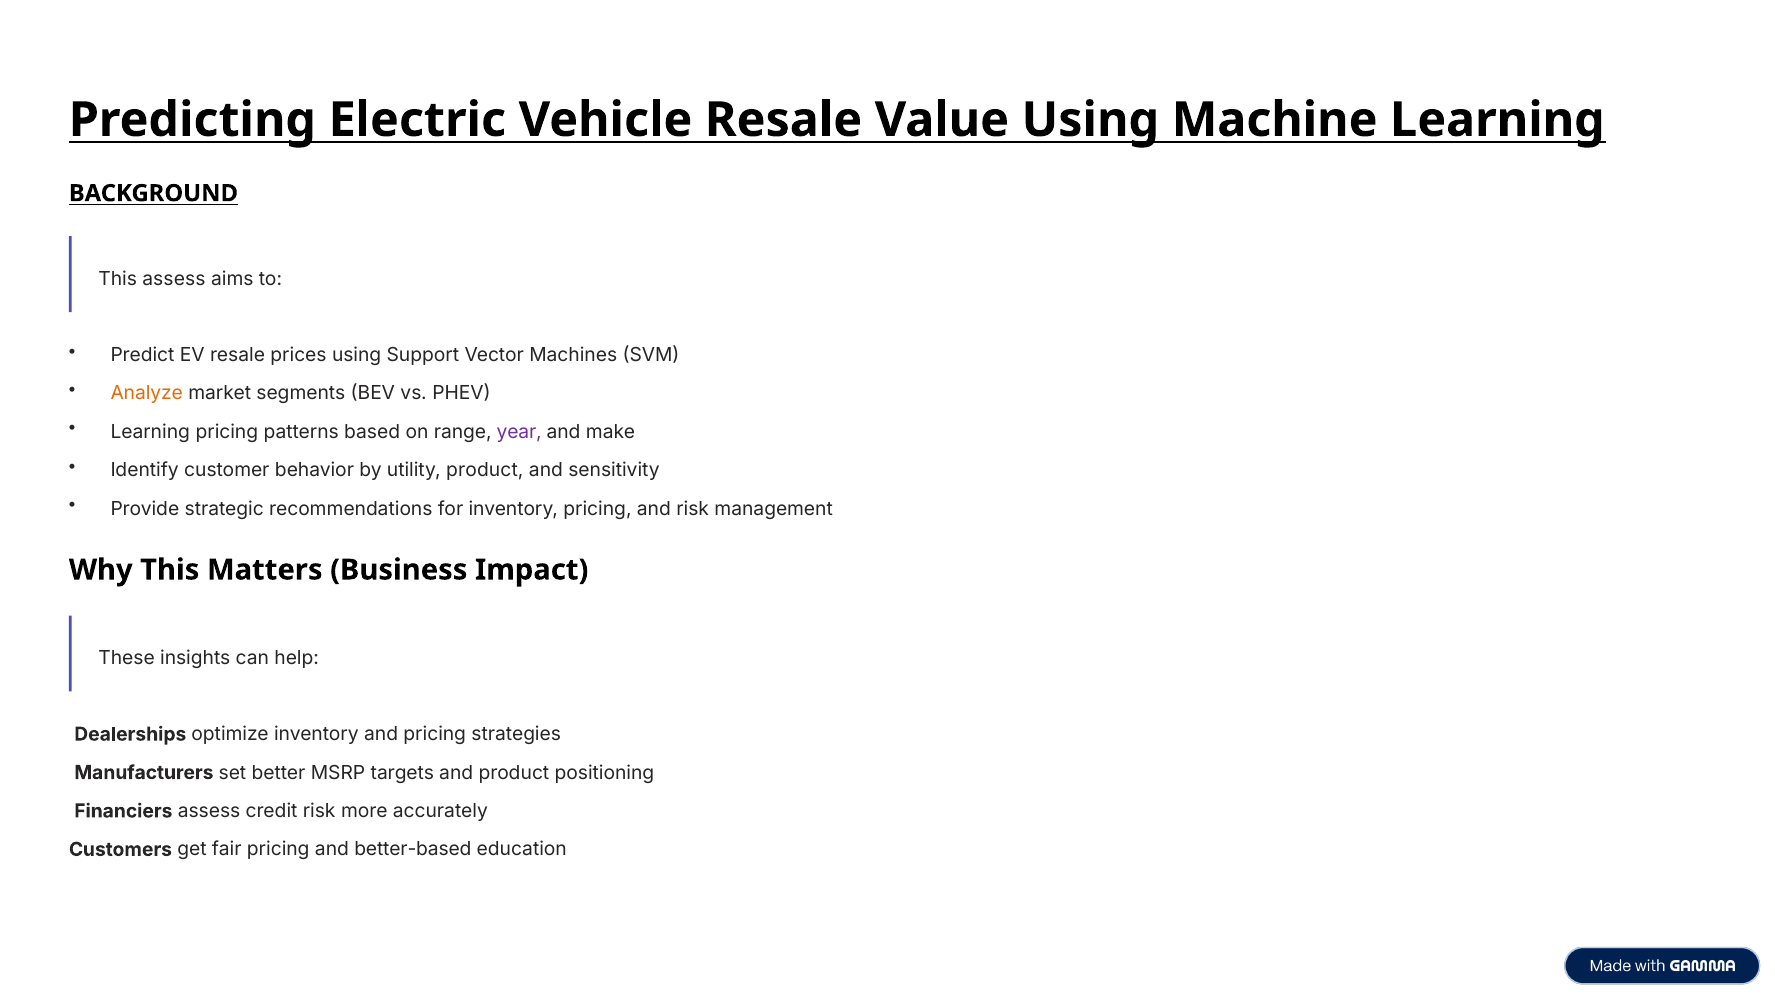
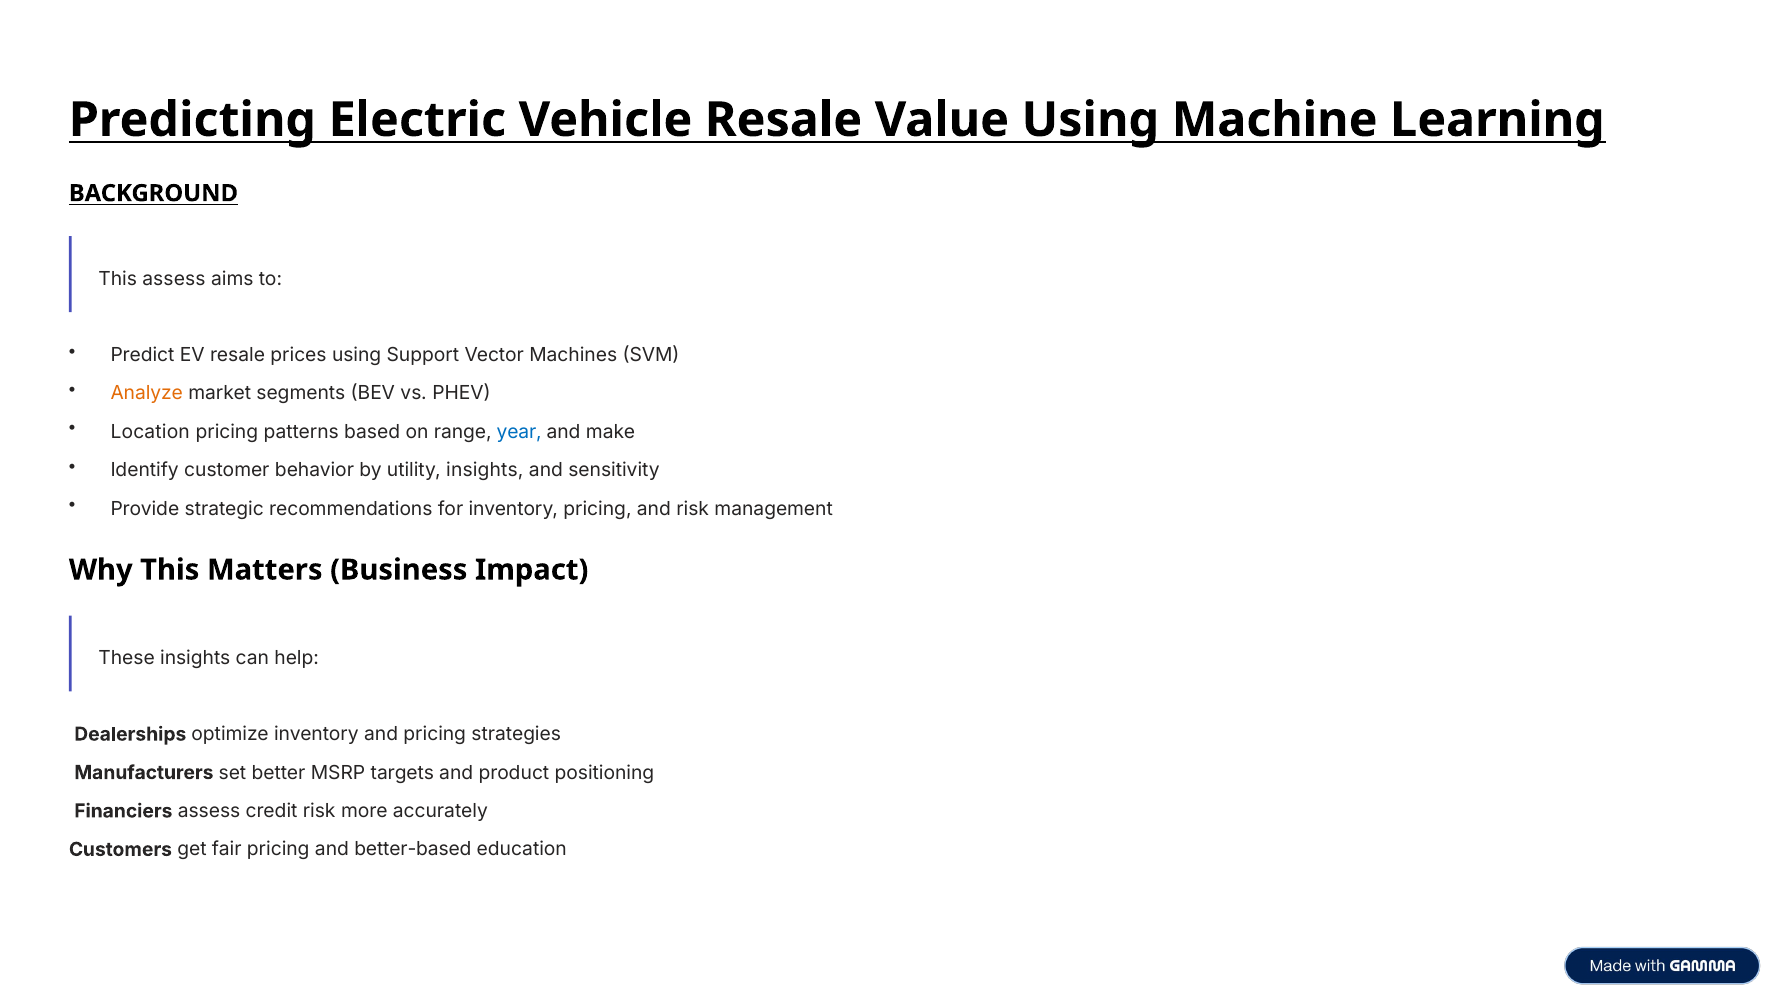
Learning: Learning -> Location (150, 432)
year colour: purple -> blue (519, 432)
utility product: product -> insights (485, 470)
